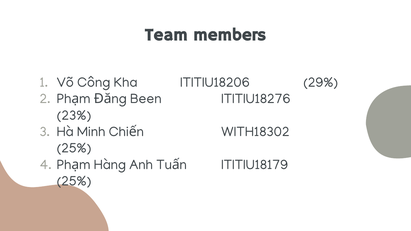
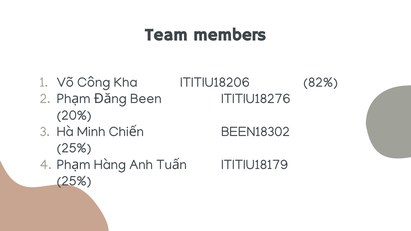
29%: 29% -> 82% (321, 82)
23%: 23% -> 20% (74, 115)
WITH18302: WITH18302 -> BEEN18302 (255, 132)
